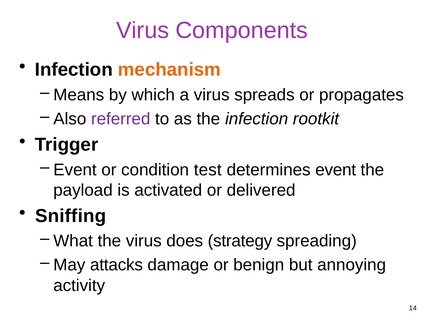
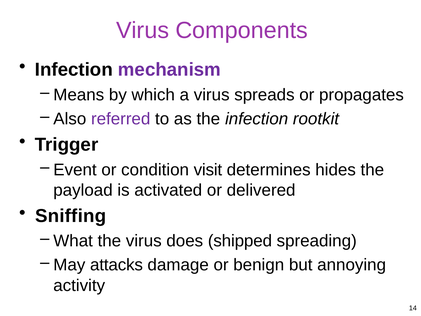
mechanism colour: orange -> purple (169, 70)
test: test -> visit (208, 170)
determines event: event -> hides (336, 170)
strategy: strategy -> shipped (240, 241)
